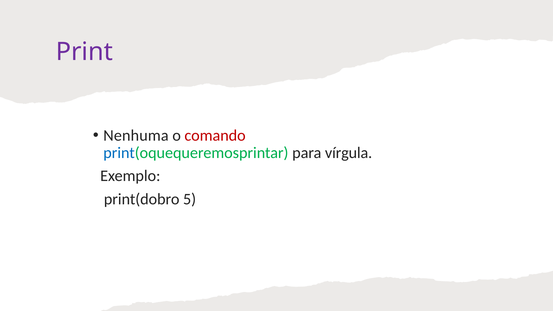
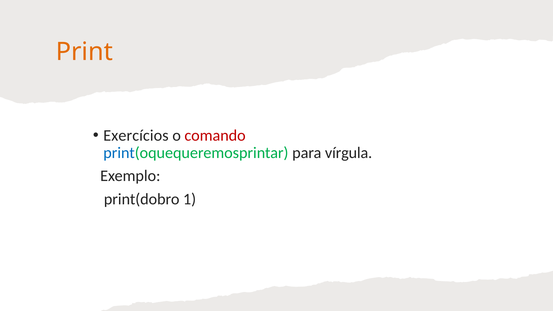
Print colour: purple -> orange (84, 52)
Nenhuma: Nenhuma -> Exercícios (136, 135)
5: 5 -> 1 (190, 199)
